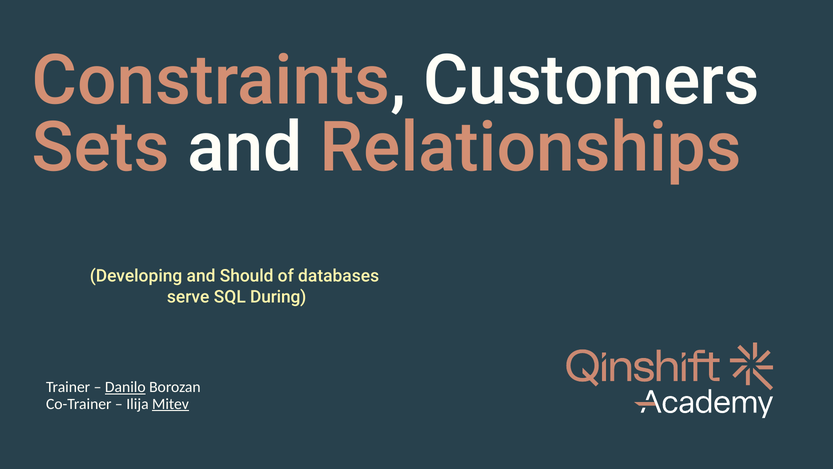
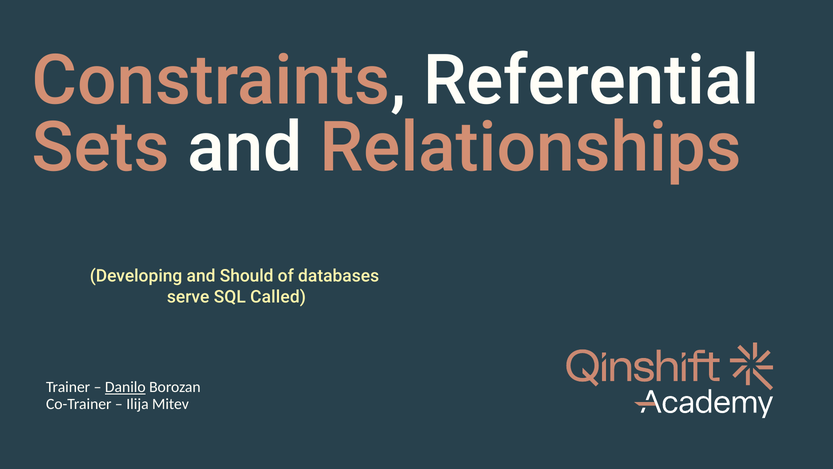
Customers: Customers -> Referential (591, 81)
During: During -> Called (278, 297)
Mitev underline: present -> none (170, 404)
